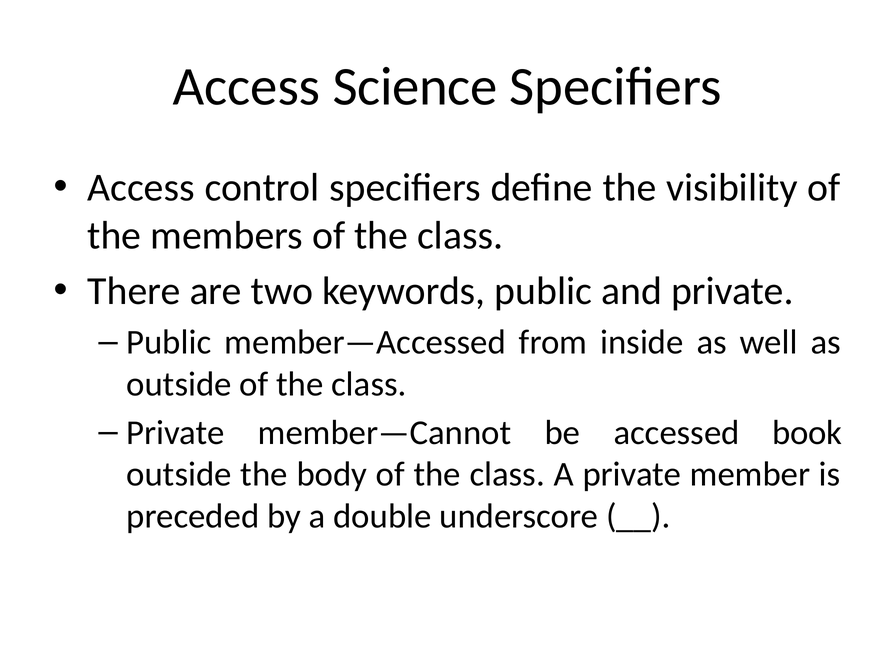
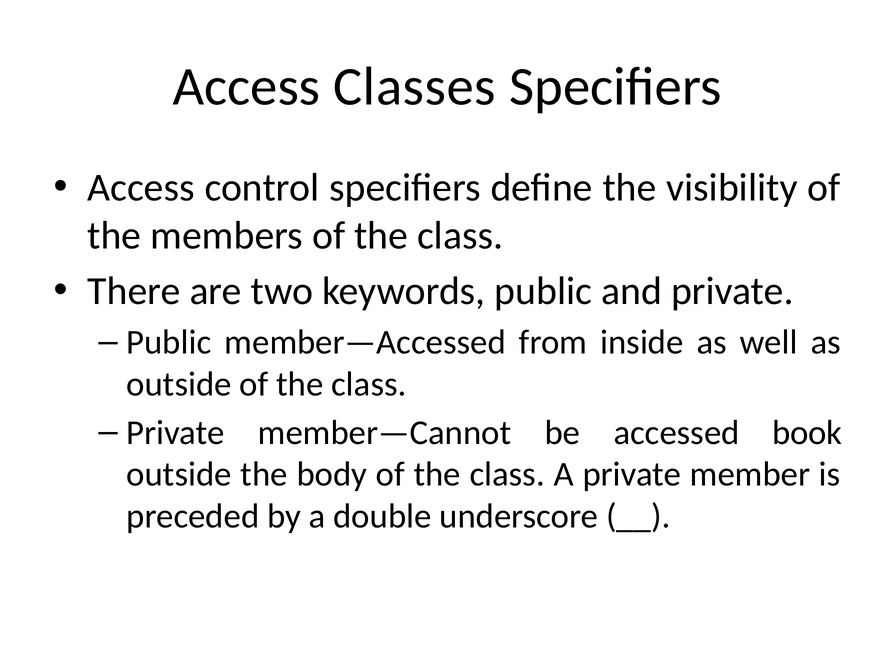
Science: Science -> Classes (414, 87)
